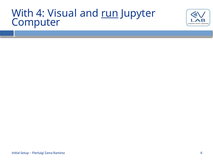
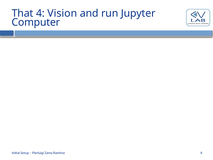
With: With -> That (23, 13)
Visual: Visual -> Vision (62, 13)
run underline: present -> none (110, 13)
